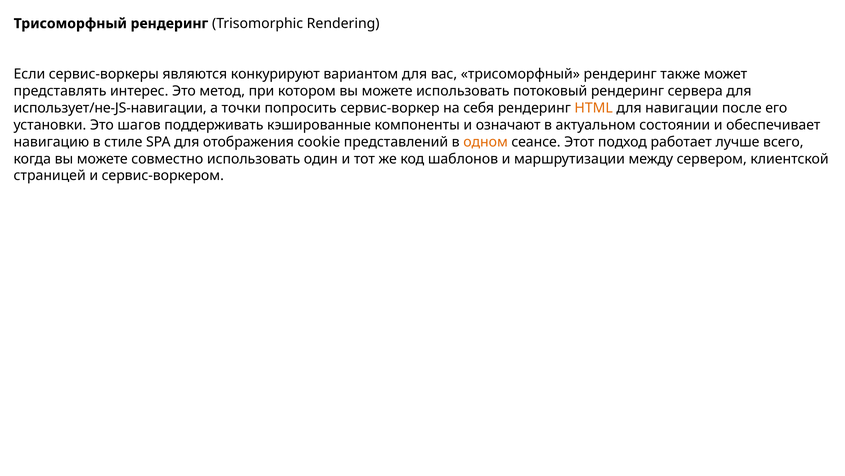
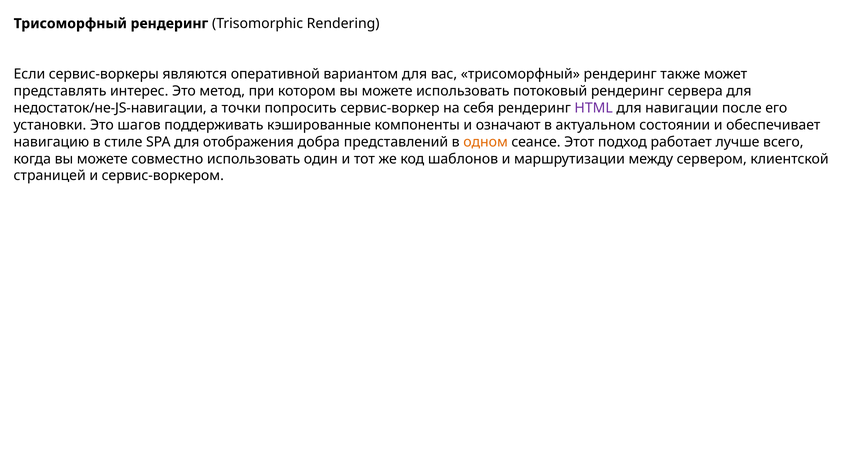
конкурируют: конкурируют -> оперативной (275, 74)
использует/не-JS-навигации: использует/не-JS-навигации -> недостаток/не-JS-навигации (110, 108)
HTML colour: orange -> purple (594, 108)
cookie: cookie -> добра (319, 142)
